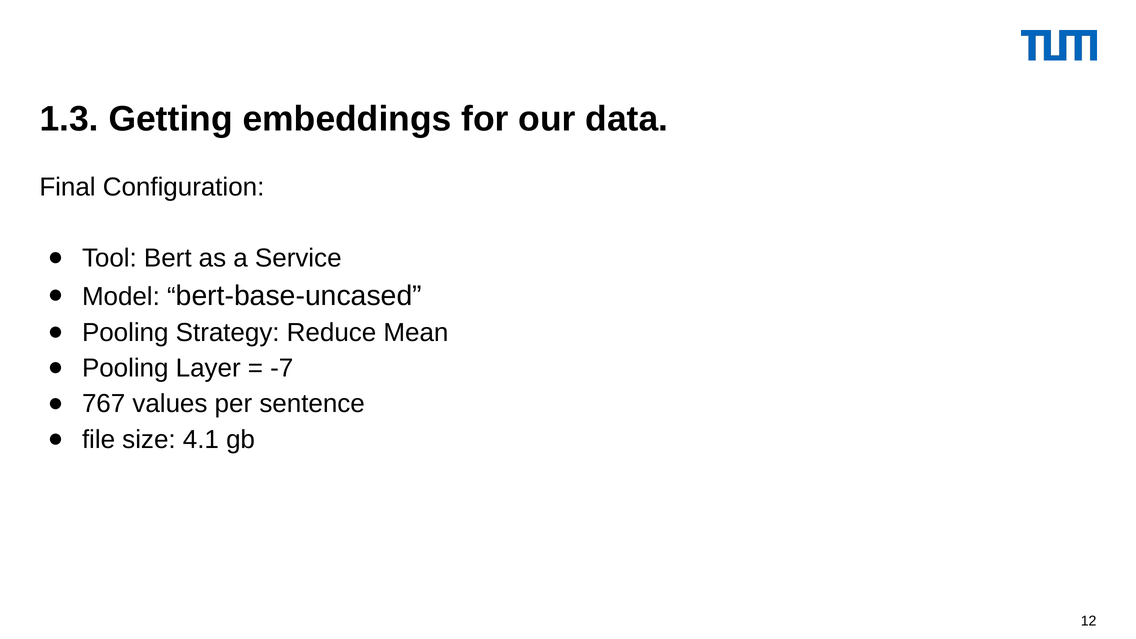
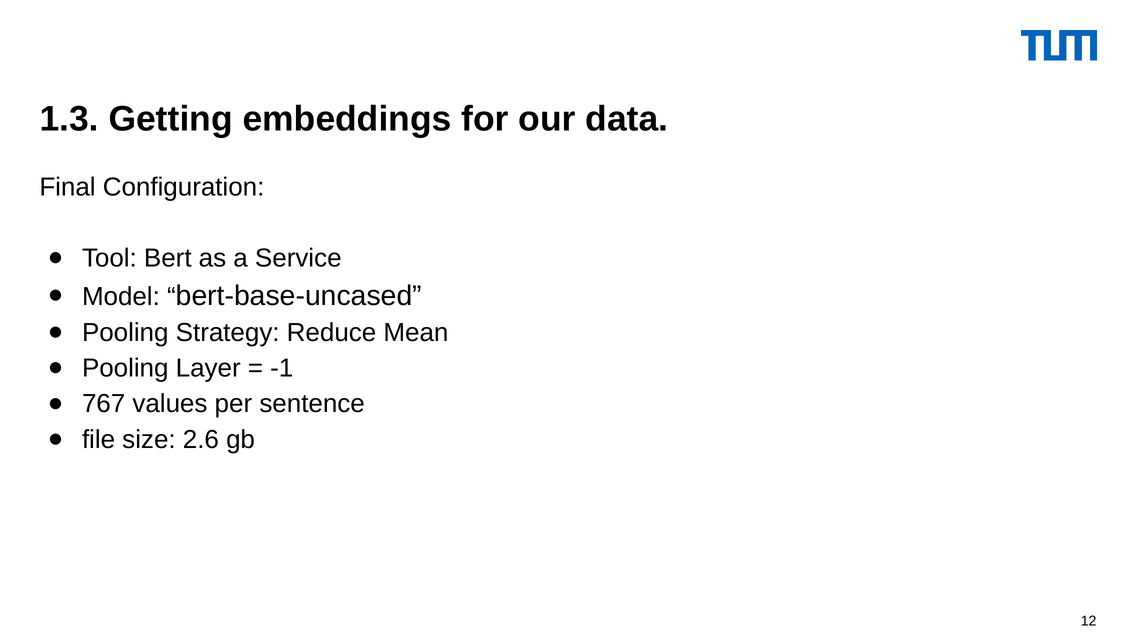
-7: -7 -> -1 (282, 368)
4.1: 4.1 -> 2.6 (201, 439)
